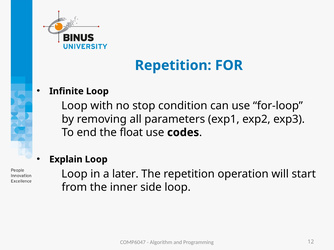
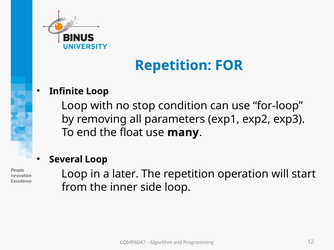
codes: codes -> many (183, 133)
Explain: Explain -> Several (66, 160)
